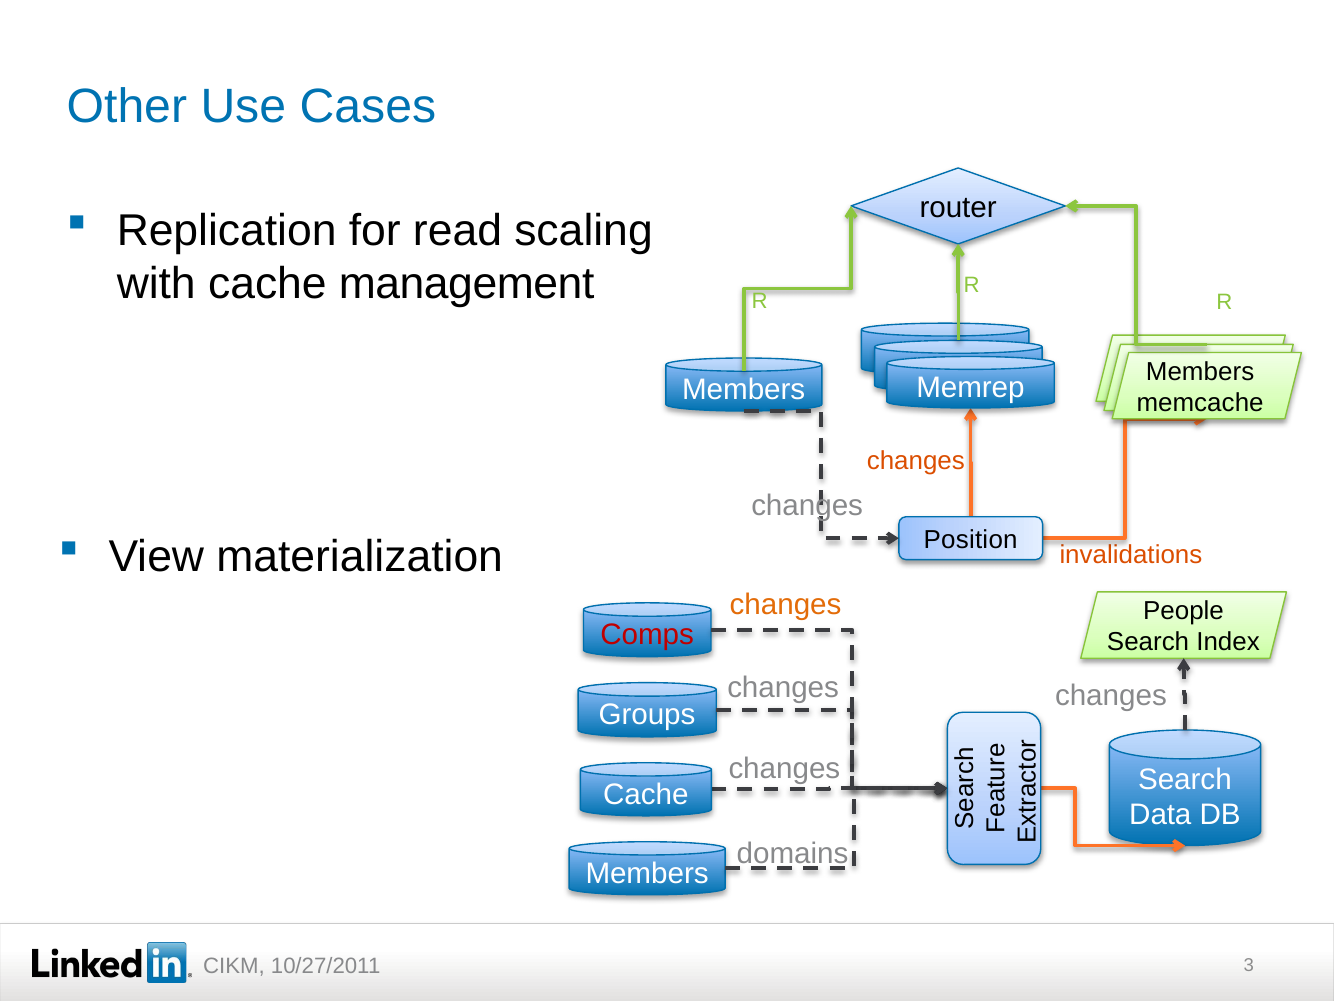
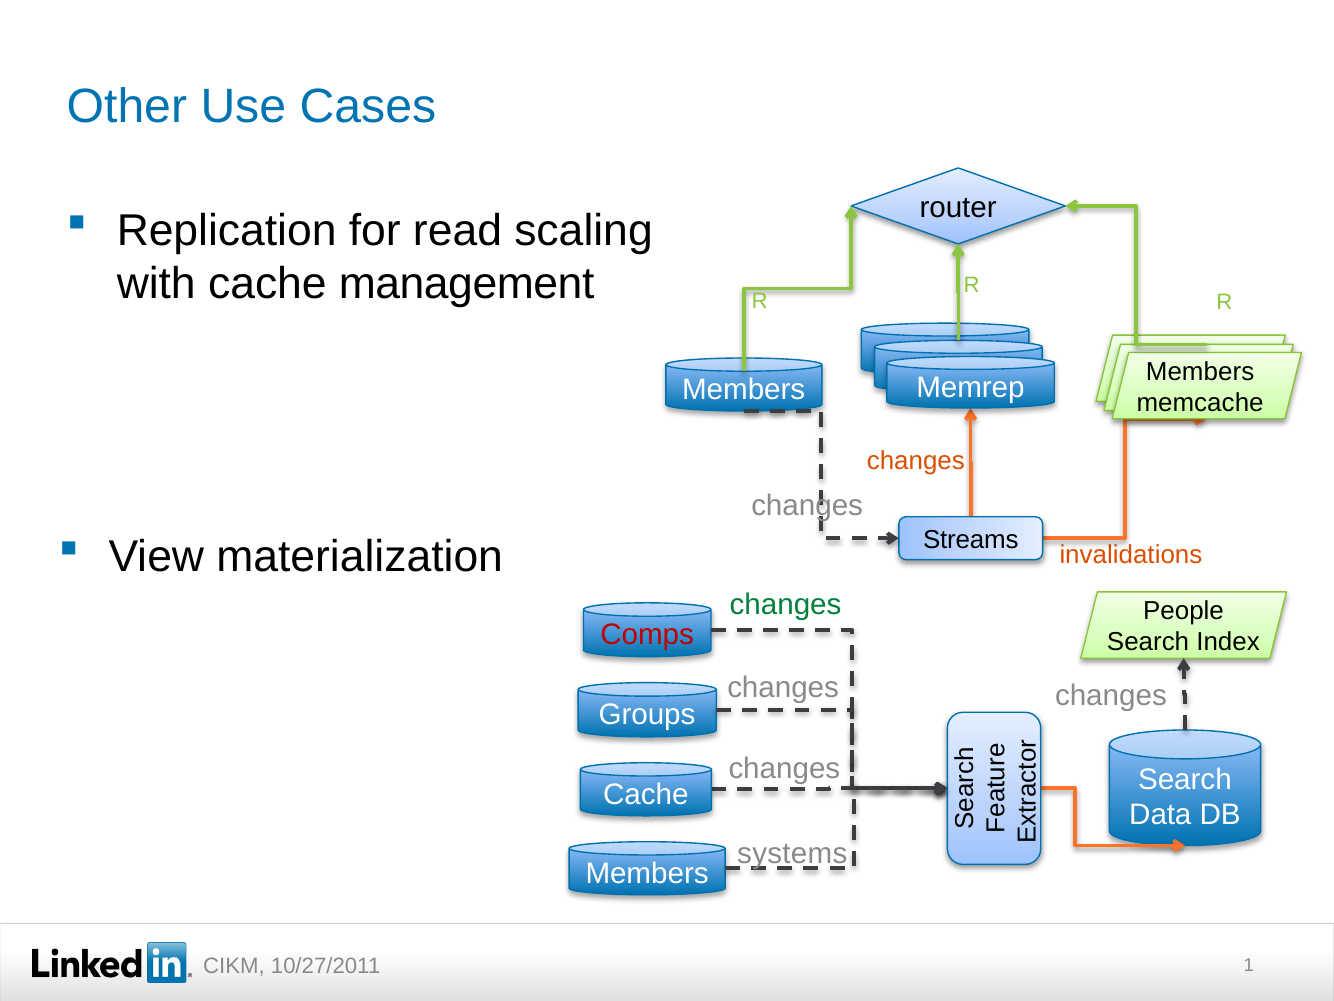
Position: Position -> Streams (971, 540)
changes colour: orange -> green (786, 604)
domains: domains -> systems (792, 853)
3: 3 -> 1 (1249, 965)
